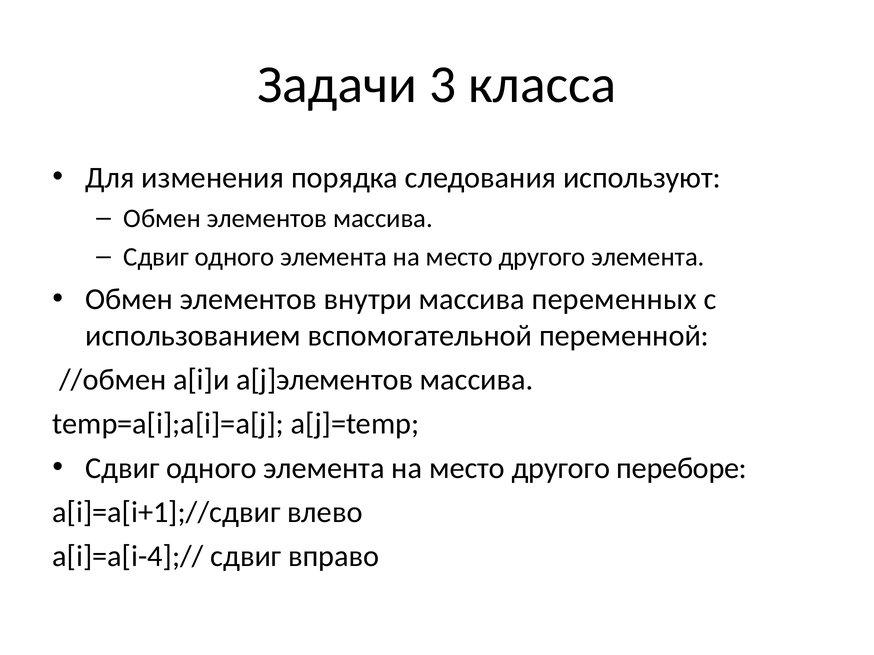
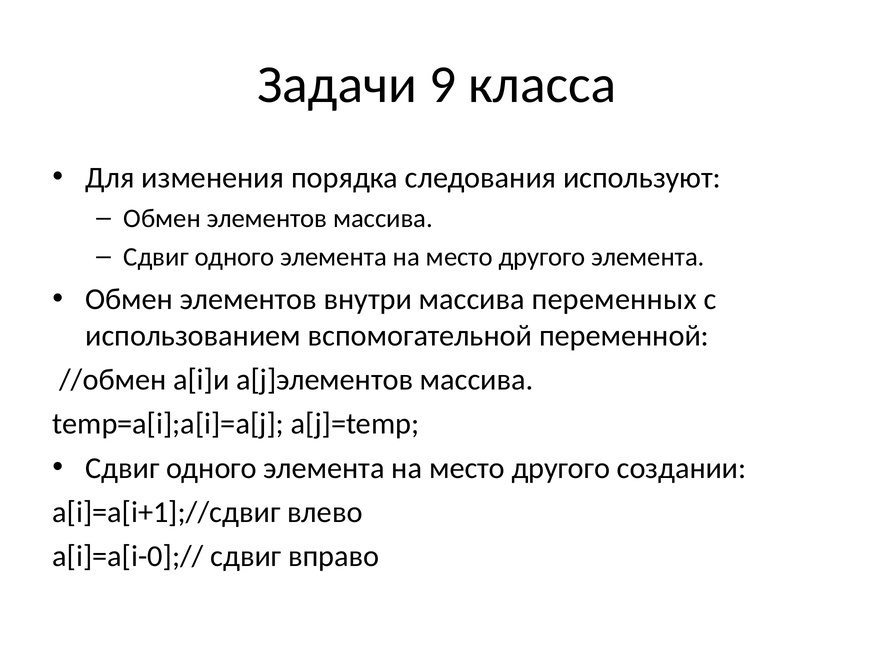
3: 3 -> 9 (443, 85)
переборе: переборе -> создании (682, 468)
a[i]=a[i-4];//: a[i]=a[i-4];// -> a[i]=a[i-0];// (128, 557)
